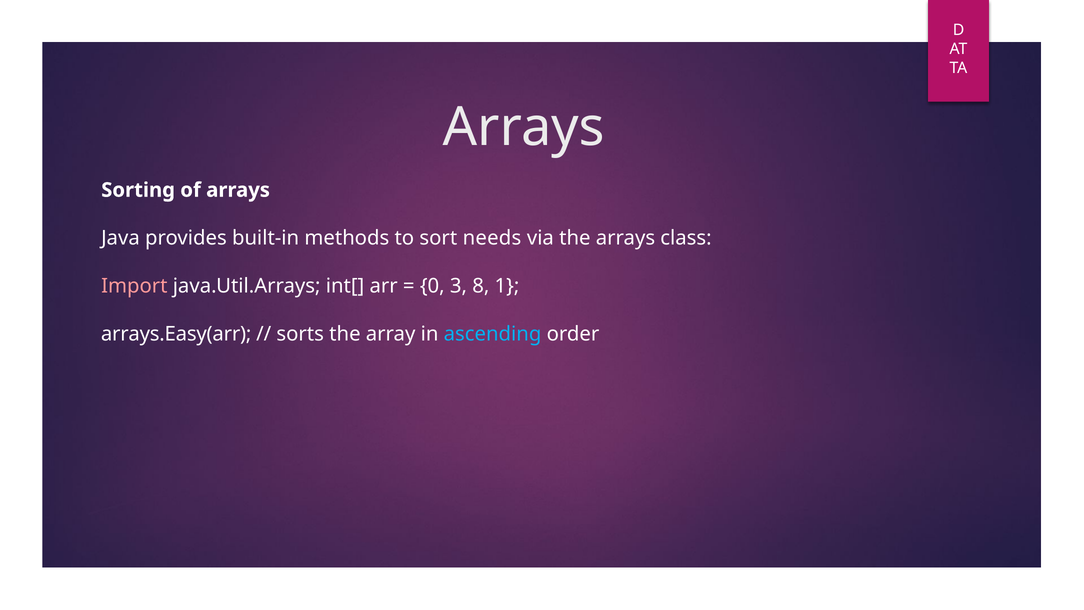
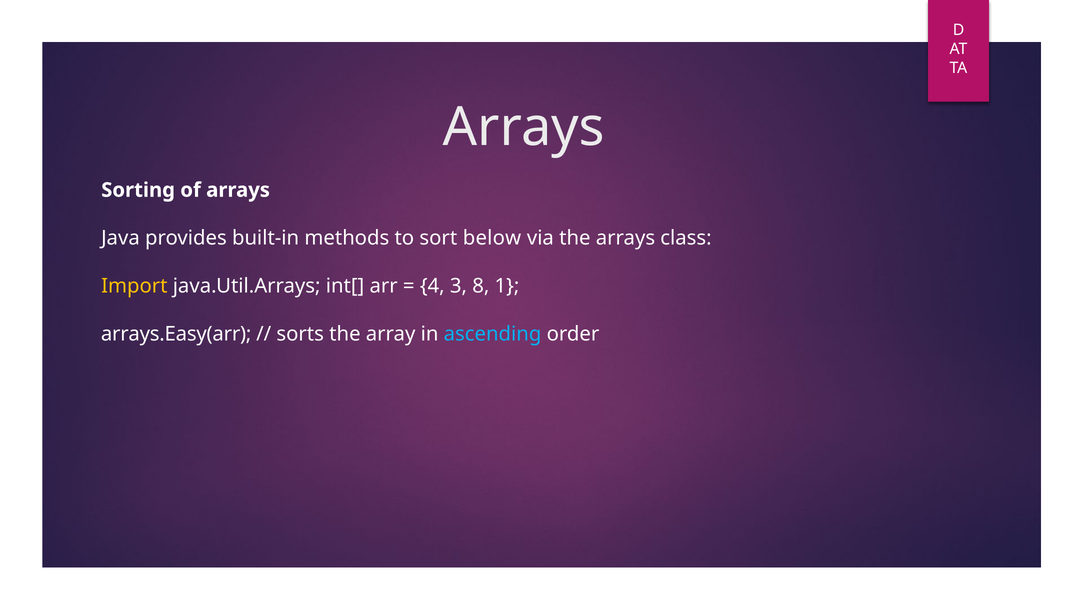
needs: needs -> below (492, 238)
Import colour: pink -> yellow (134, 286)
0: 0 -> 4 (432, 286)
